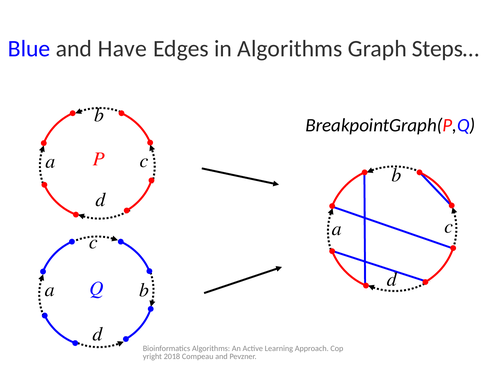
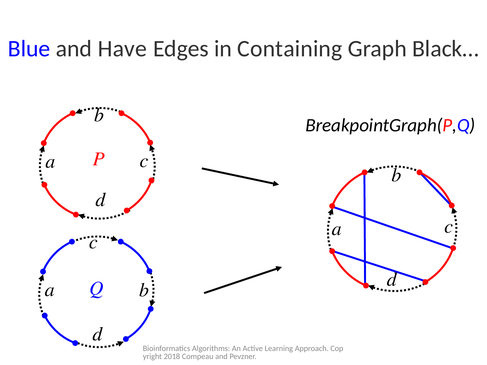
in Algorithms: Algorithms -> Containing (290, 49)
Steps…: Steps… -> Black… (445, 49)
